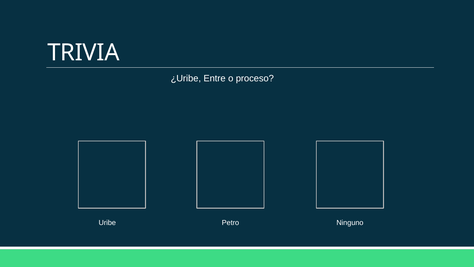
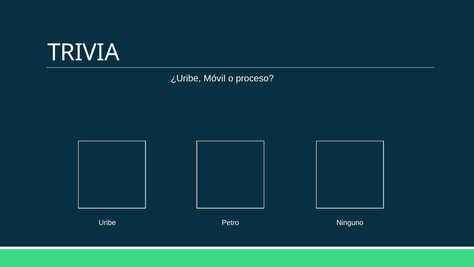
Entre: Entre -> Móvil (215, 78)
